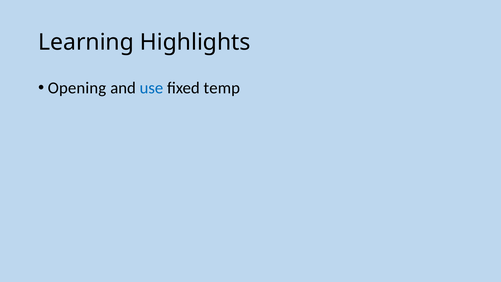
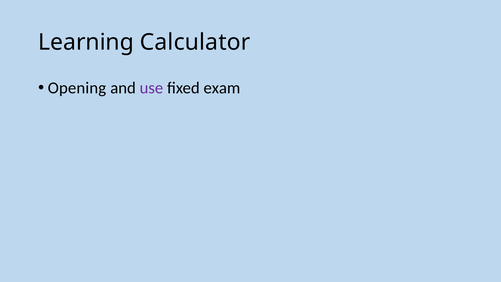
Highlights: Highlights -> Calculator (195, 42)
use colour: blue -> purple (151, 88)
temp: temp -> exam (222, 88)
